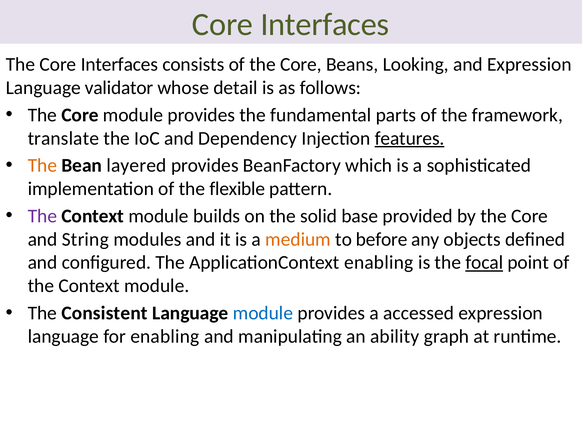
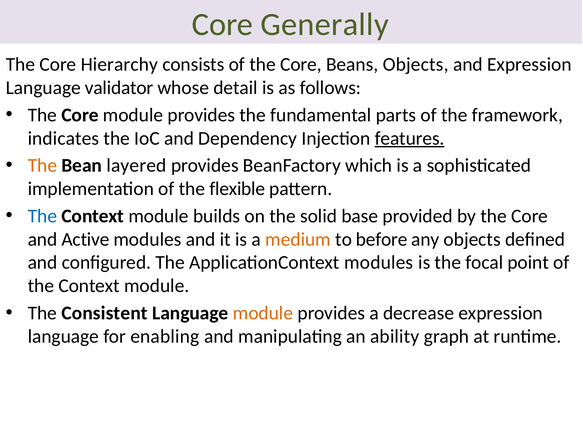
Interfaces: Interfaces -> Generally (325, 25)
The Core Interfaces: Interfaces -> Hierarchy (119, 65)
Beans Looking: Looking -> Objects (416, 65)
translate: translate -> indicates (63, 138)
The colour: purple -> blue (42, 216)
String: String -> Active (86, 239)
ApplicationContext enabling: enabling -> modules (379, 263)
focal underline: present -> none (484, 263)
module colour: blue -> orange (263, 313)
accessed: accessed -> decrease (419, 313)
